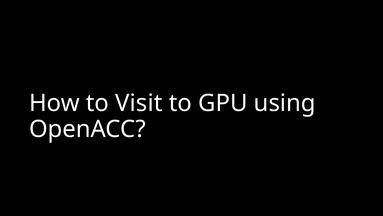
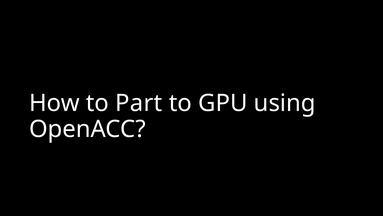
Visit: Visit -> Part (139, 103)
